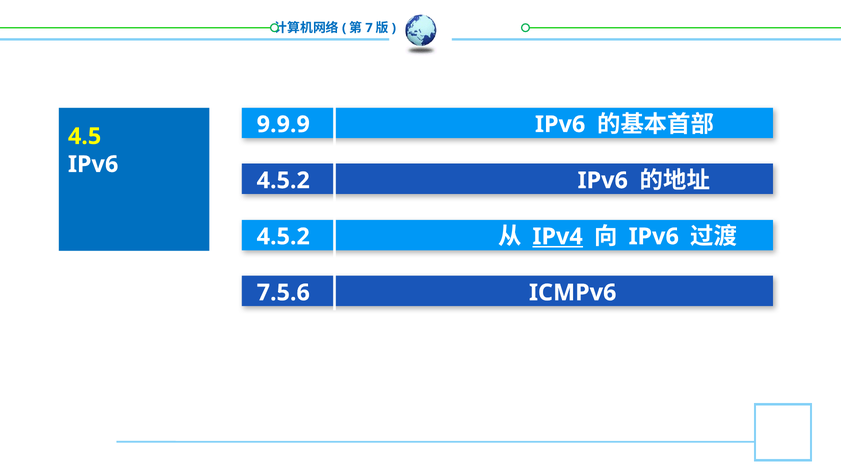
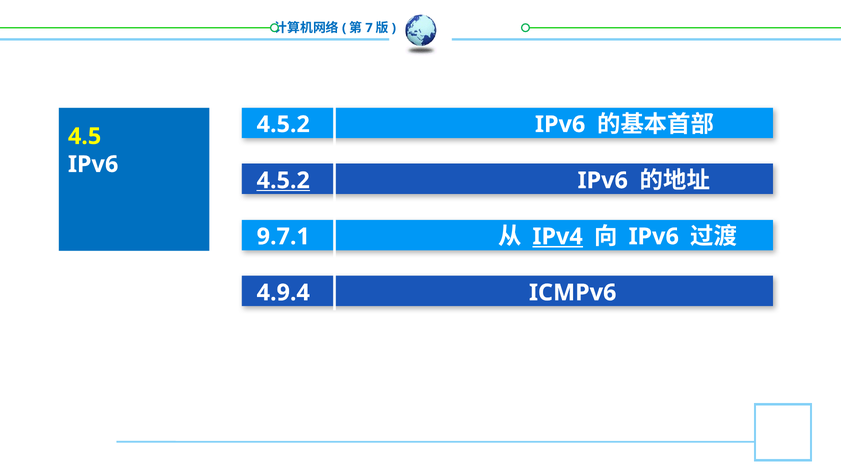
9.9.9: 9.9.9 -> 4.5.2 (283, 124)
4.5.2 underline: none -> present (283, 181)
4.5.2: 4.5.2 -> 9.7.1 (283, 237)
7.5.6: 7.5.6 -> 4.9.4 (283, 293)
